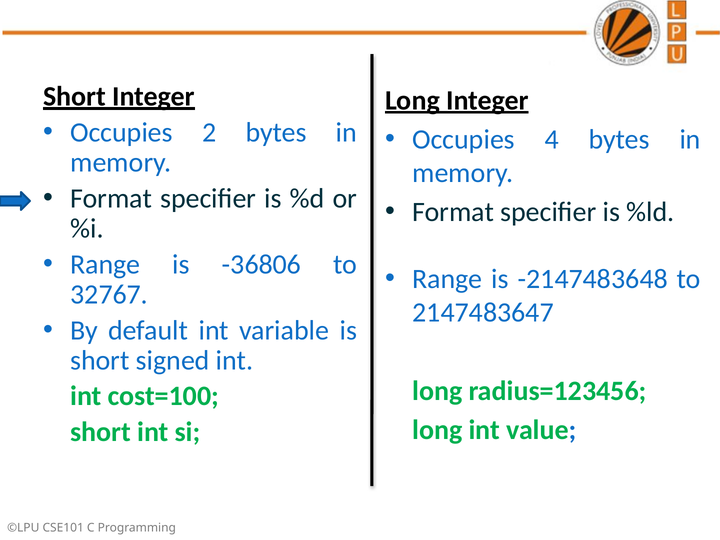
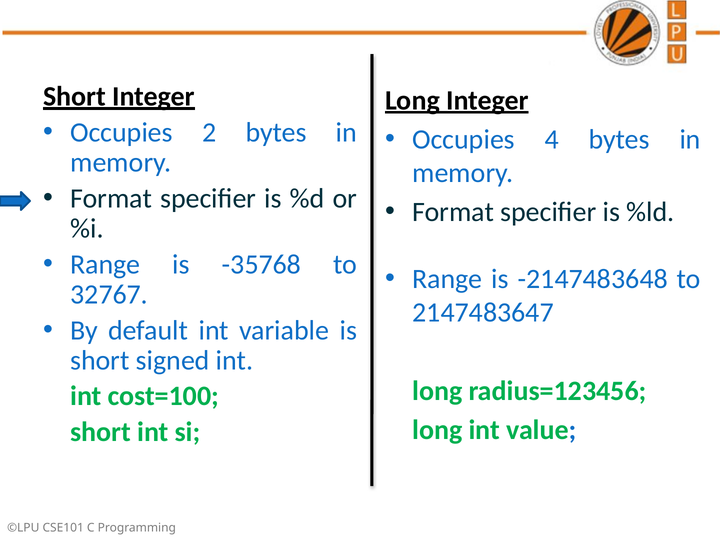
-36806: -36806 -> -35768 (261, 264)
